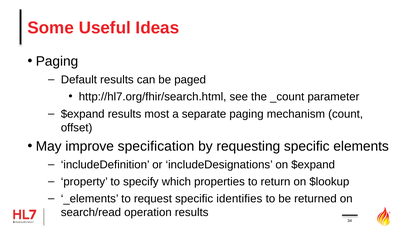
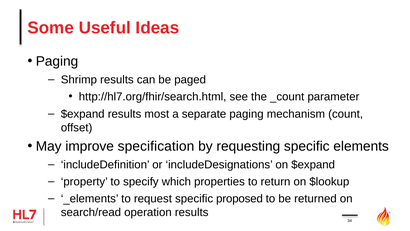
Default: Default -> Shrimp (79, 80)
identifies: identifies -> proposed (239, 198)
